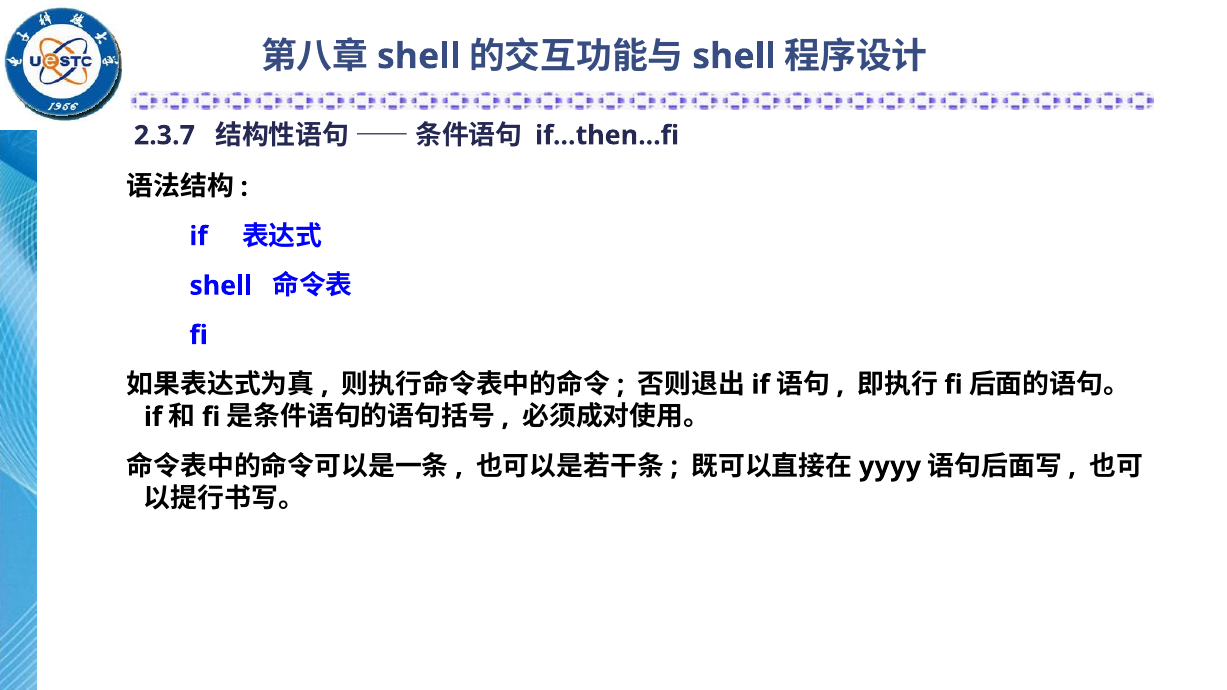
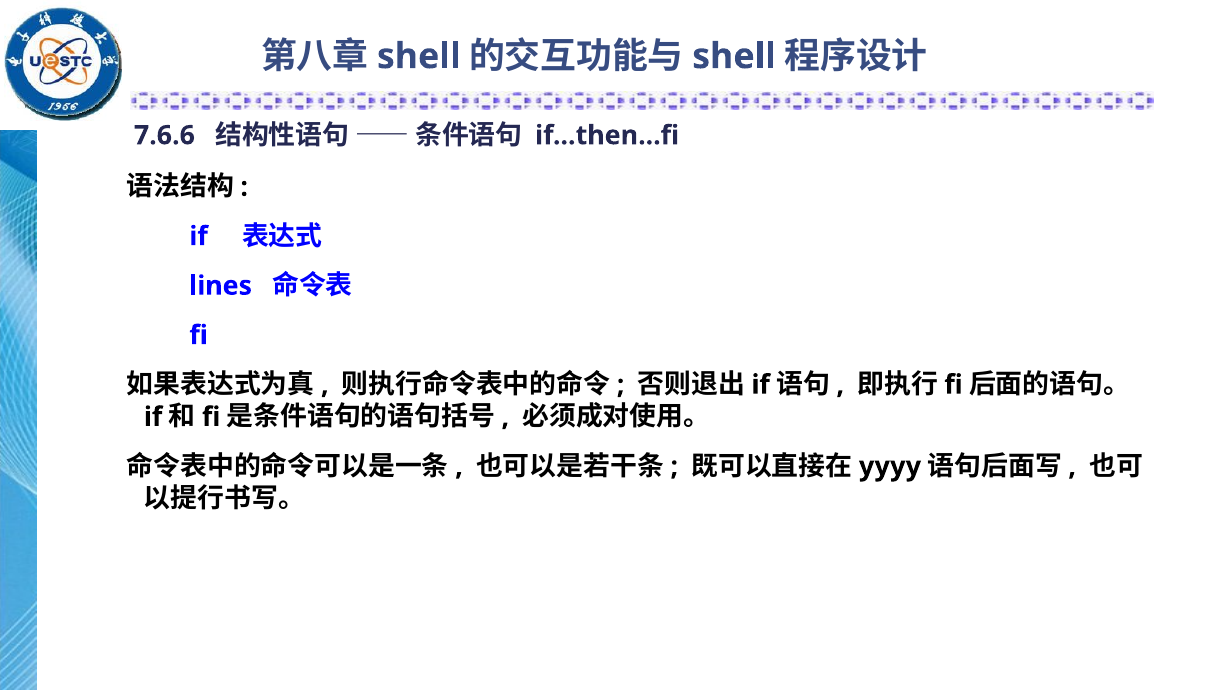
2.3.7: 2.3.7 -> 7.6.6 (164, 135)
shell: shell -> lines (221, 286)
